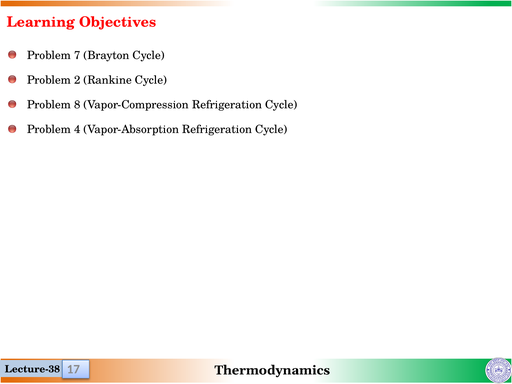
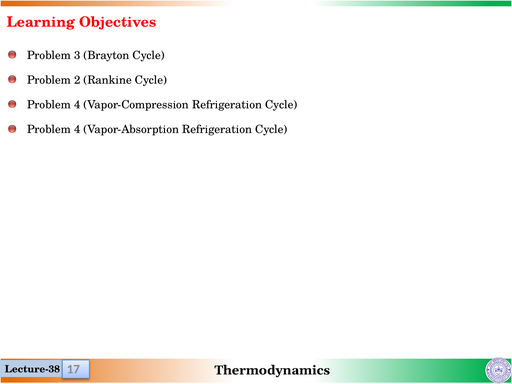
7: 7 -> 3 (77, 55)
8: 8 -> 4 (77, 105)
